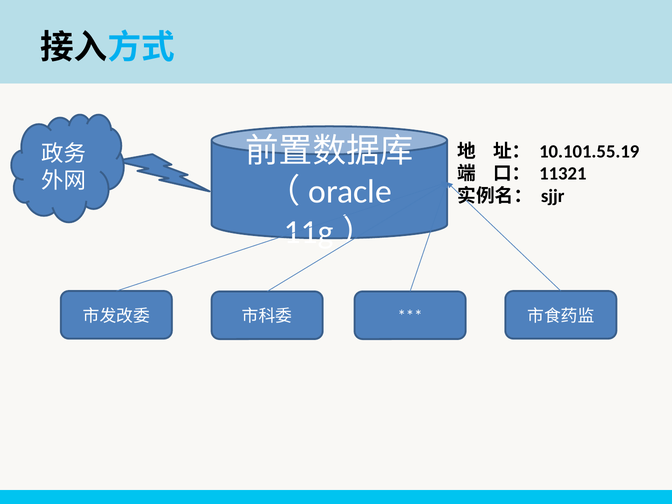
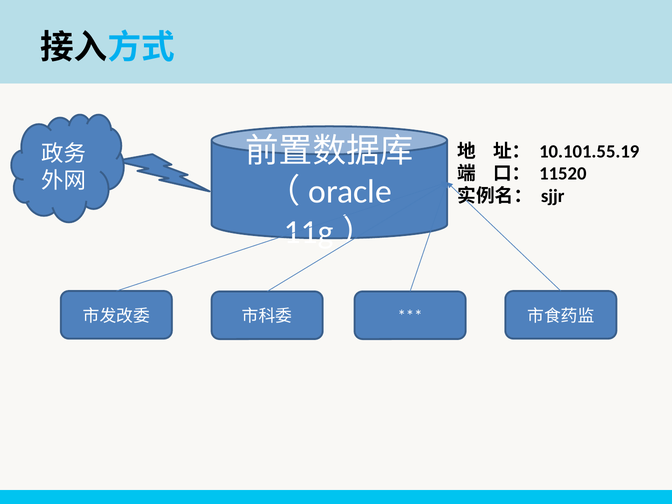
11321: 11321 -> 11520 (563, 174)
